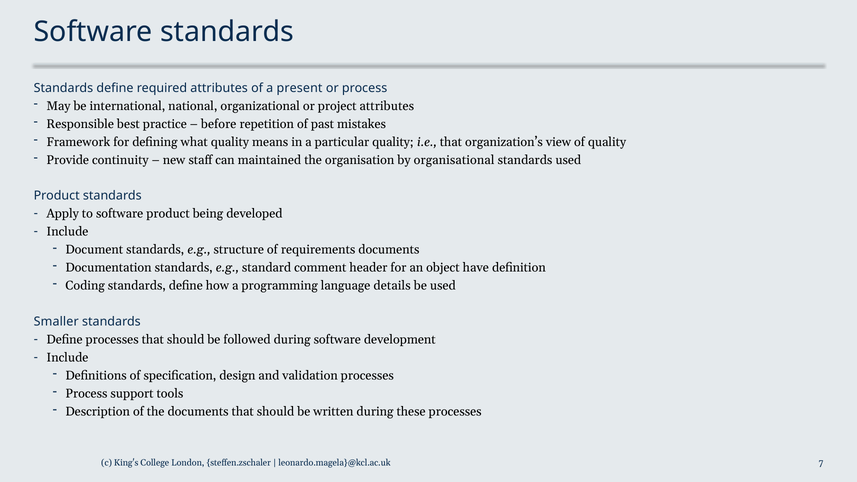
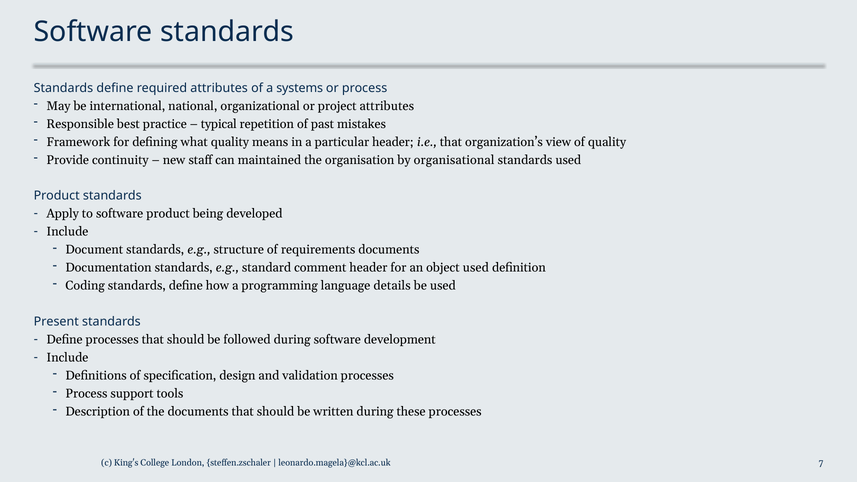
present: present -> systems (300, 88)
before: before -> typical (219, 124)
particular quality: quality -> header (393, 142)
object have: have -> used (476, 268)
Smaller: Smaller -> Present (56, 322)
